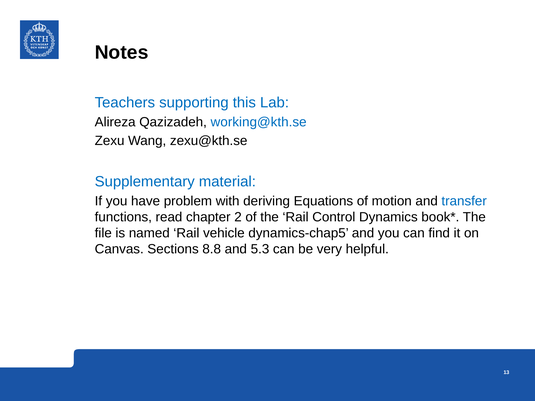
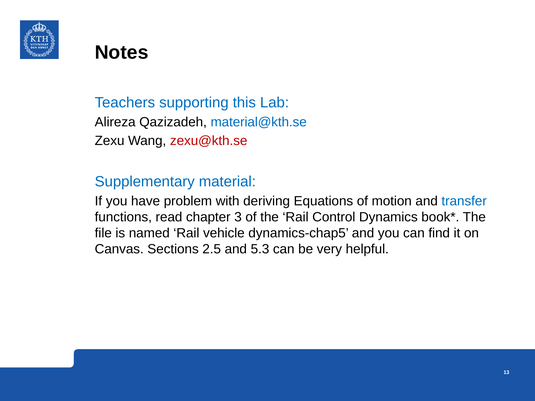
working@kth.se: working@kth.se -> material@kth.se (259, 122)
zexu@kth.se colour: black -> red (209, 141)
2: 2 -> 3 (238, 217)
8.8: 8.8 -> 2.5 (212, 249)
